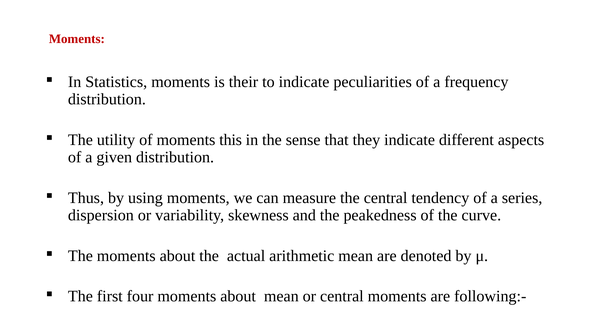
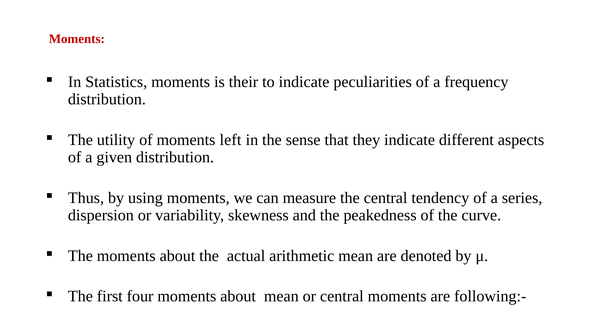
this: this -> left (230, 140)
